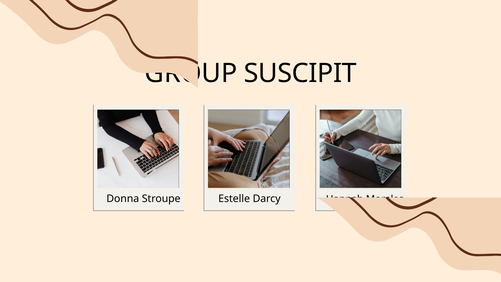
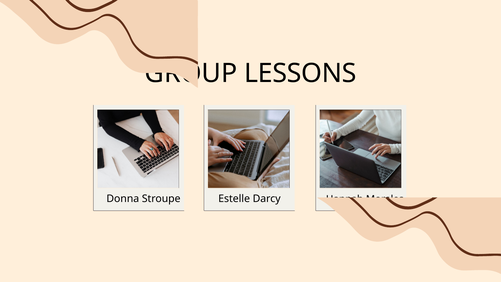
SUSCIPIT: SUSCIPIT -> LESSONS (300, 73)
